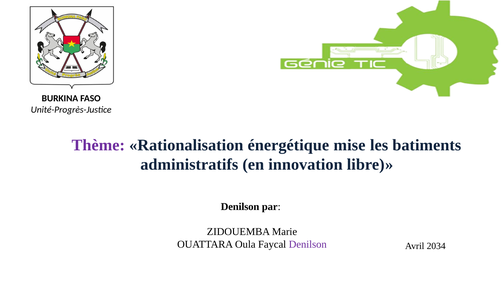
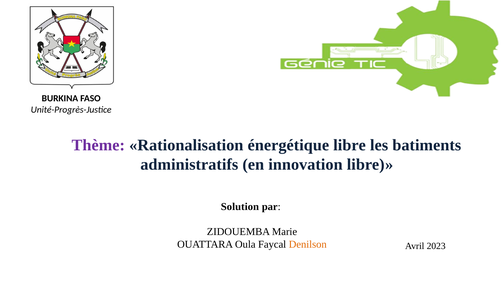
énergétique mise: mise -> libre (350, 145)
Denilson: Denilson -> Solution (240, 207)
Denilson colour: purple -> orange (308, 245)
2034: 2034 -> 2023 (436, 246)
